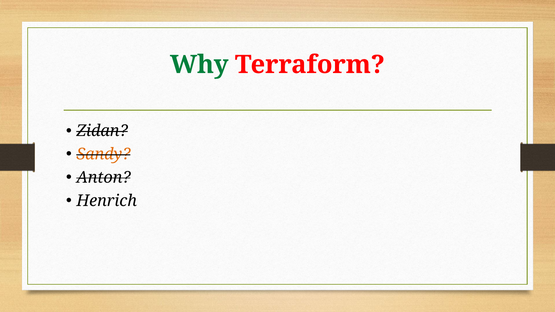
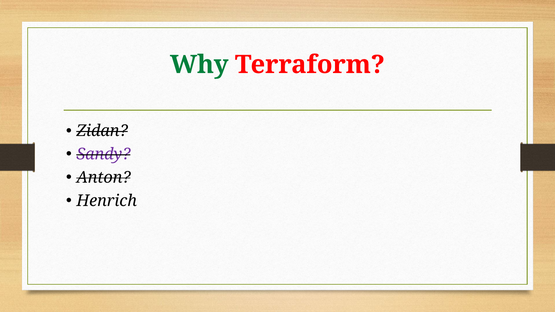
Sandy colour: orange -> purple (103, 154)
